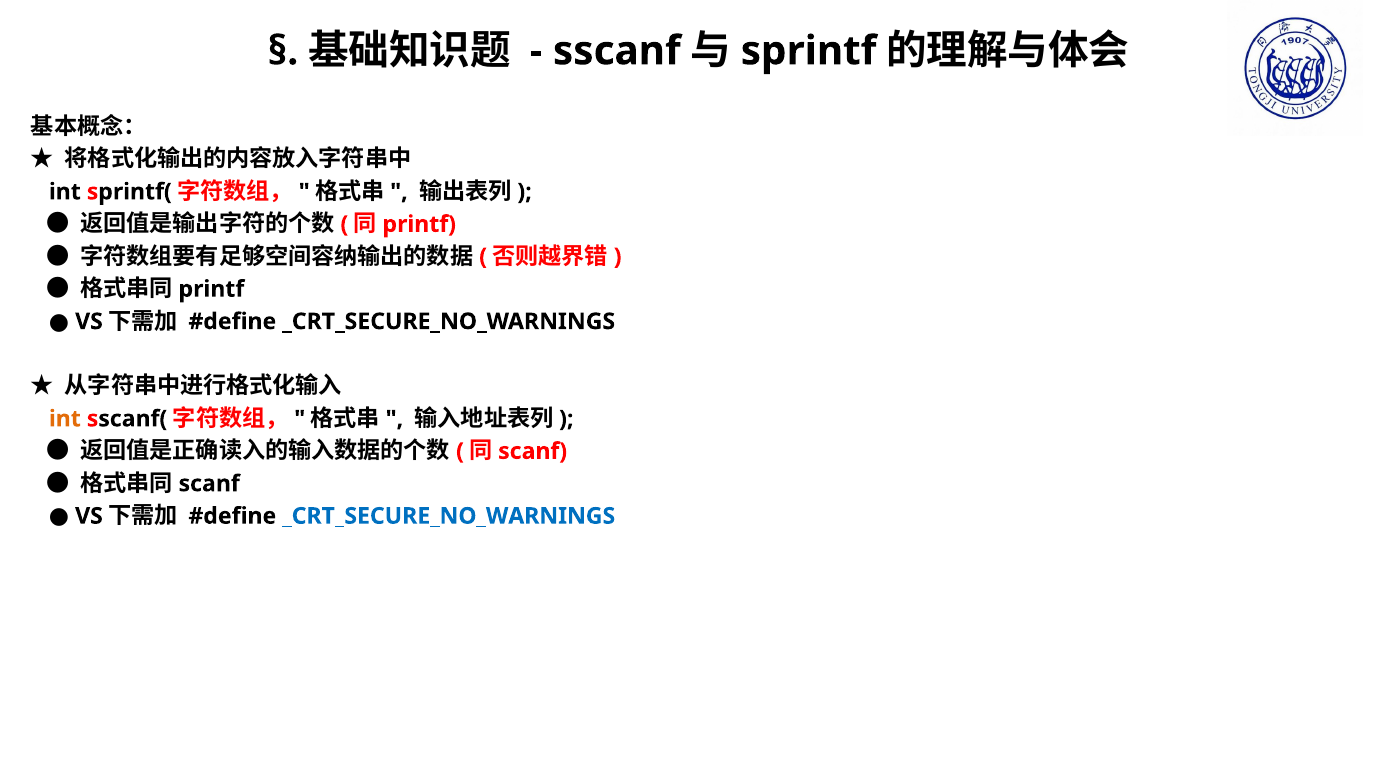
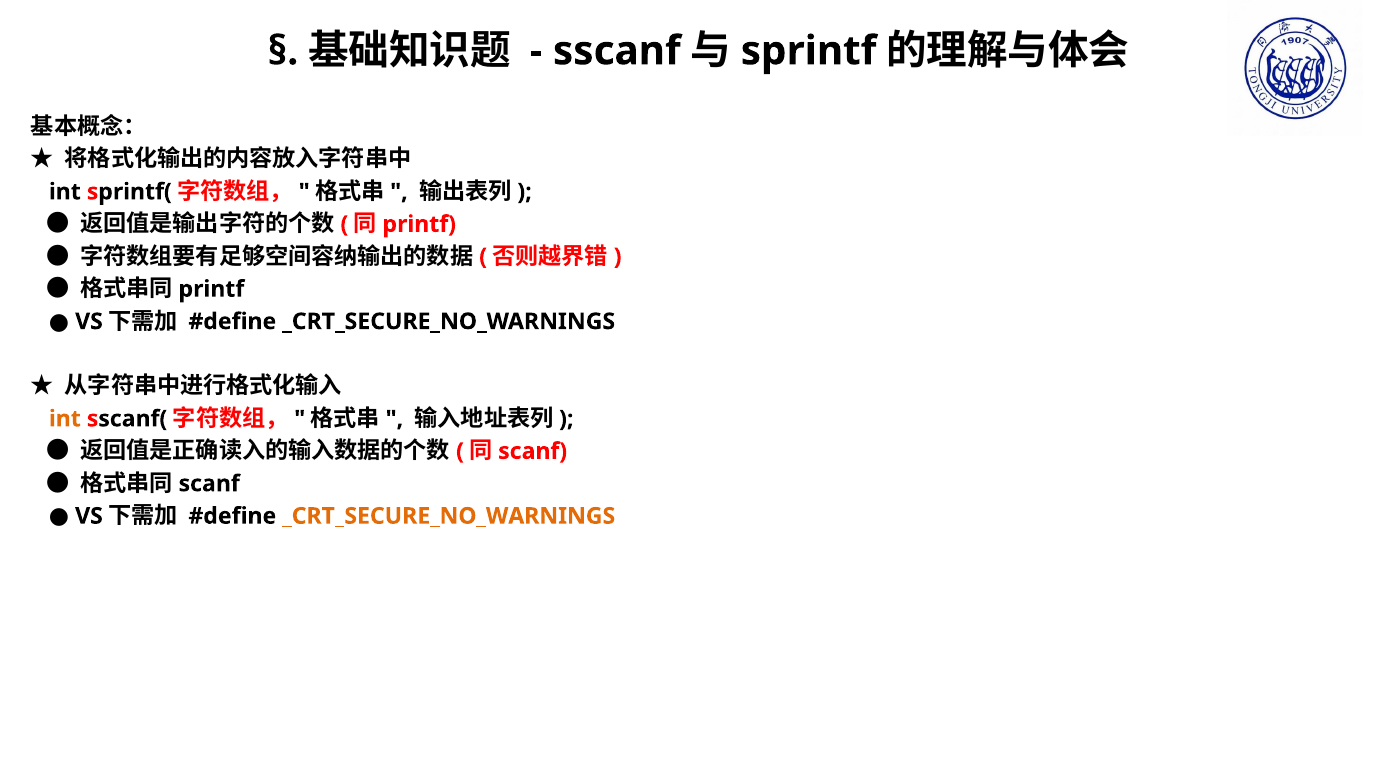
_CRT_SECURE_NO_WARNINGS colour: blue -> orange (449, 516)
